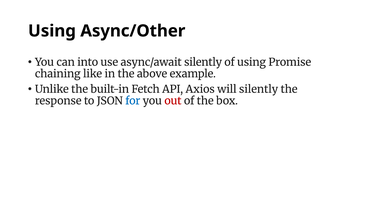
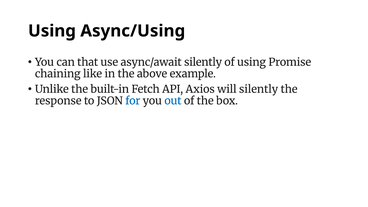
Async/Other: Async/Other -> Async/Using (133, 31)
into: into -> that (88, 62)
out colour: red -> blue (173, 101)
